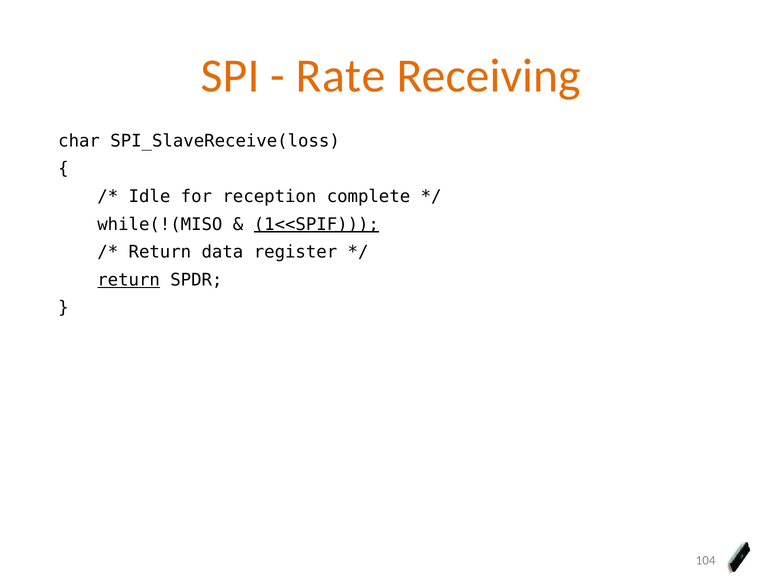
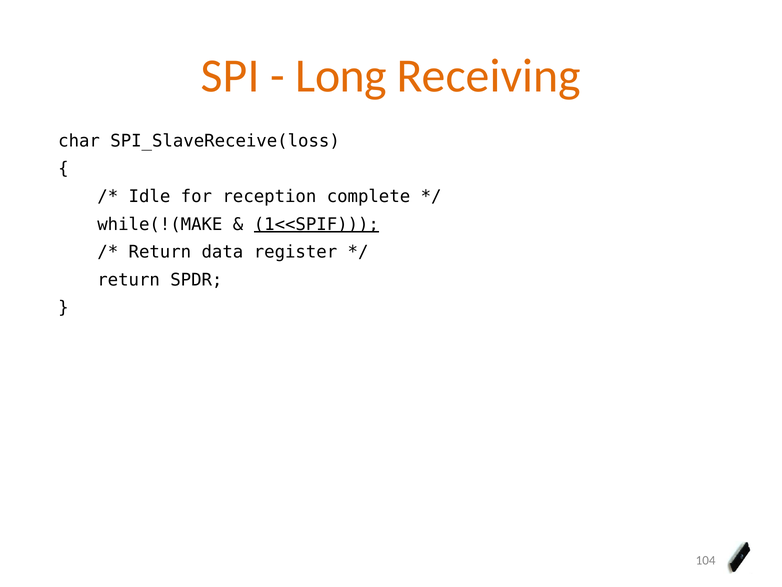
Rate: Rate -> Long (341, 76)
while(!(MISO: while(!(MISO -> while(!(MAKE (160, 224)
return underline: present -> none (129, 280)
